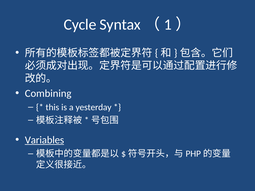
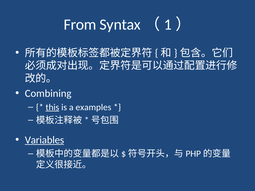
Cycle: Cycle -> From (80, 25)
this underline: none -> present (52, 107)
yesterday: yesterday -> examples (93, 107)
